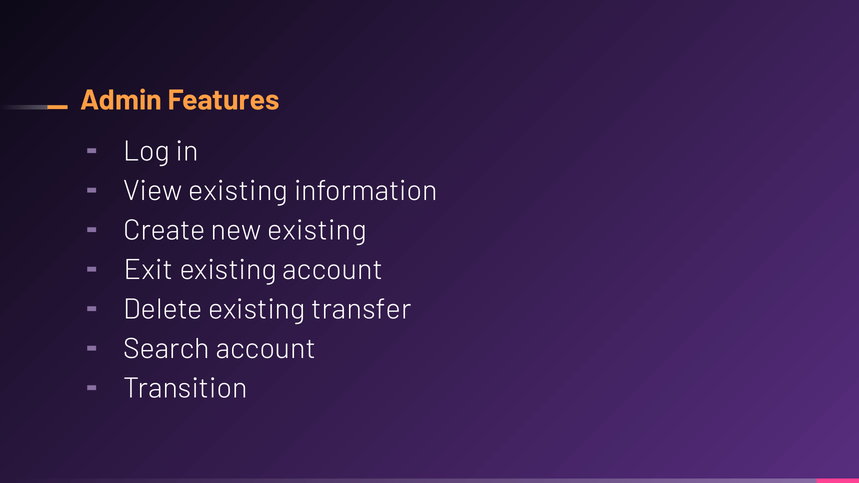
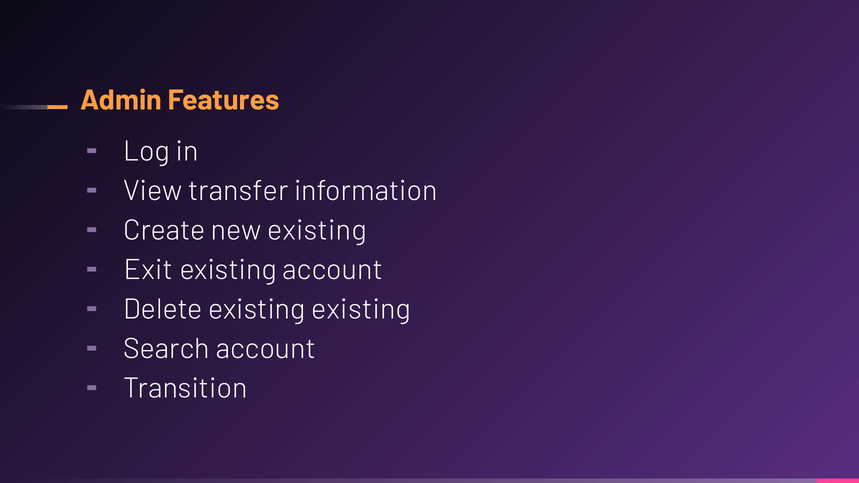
View existing: existing -> transfer (238, 191)
existing transfer: transfer -> existing (361, 310)
